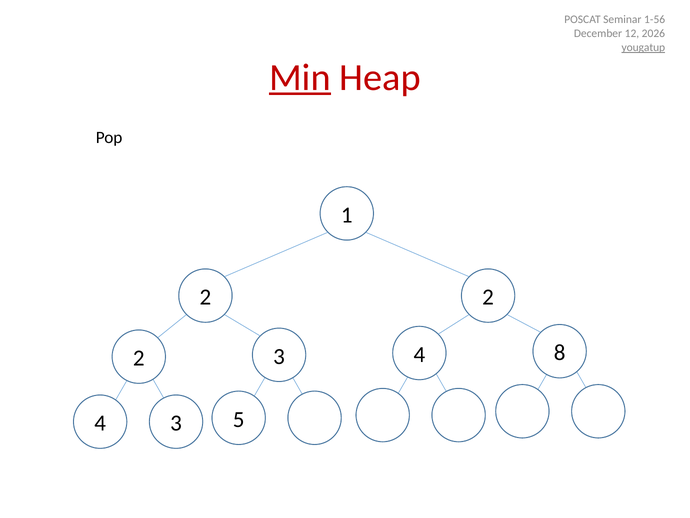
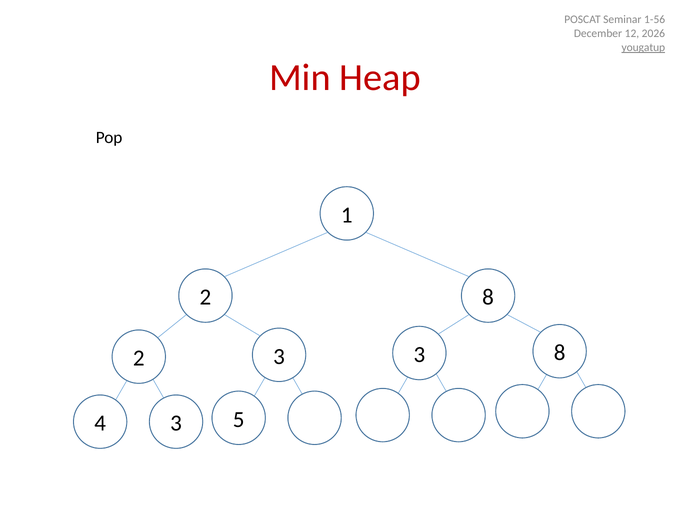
Min underline: present -> none (300, 77)
2 2: 2 -> 8 (488, 297)
2 3 4: 4 -> 3 (419, 354)
